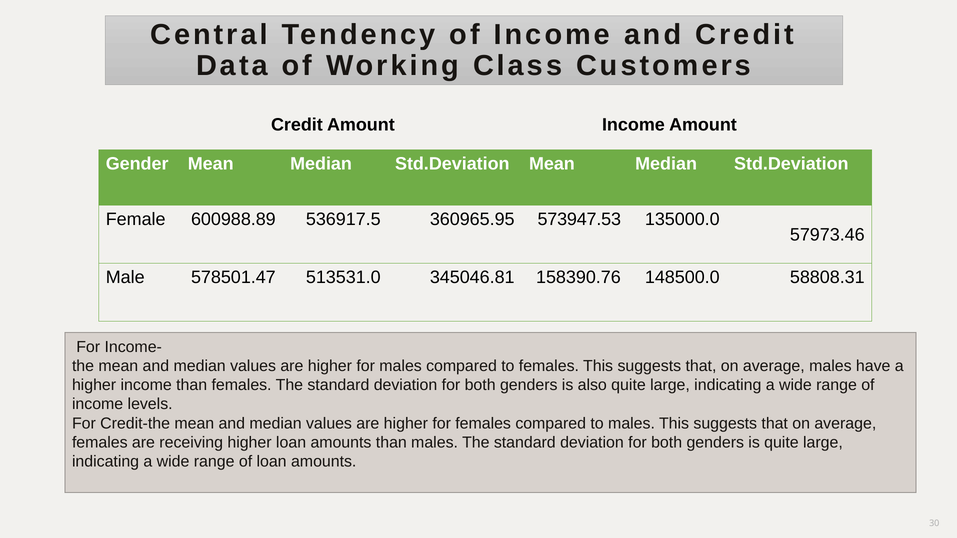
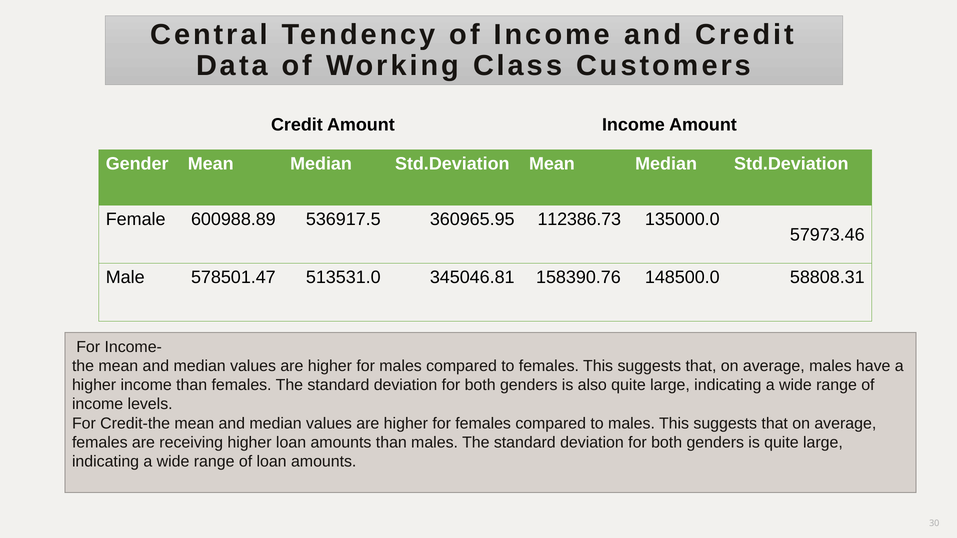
573947.53: 573947.53 -> 112386.73 (579, 219)
